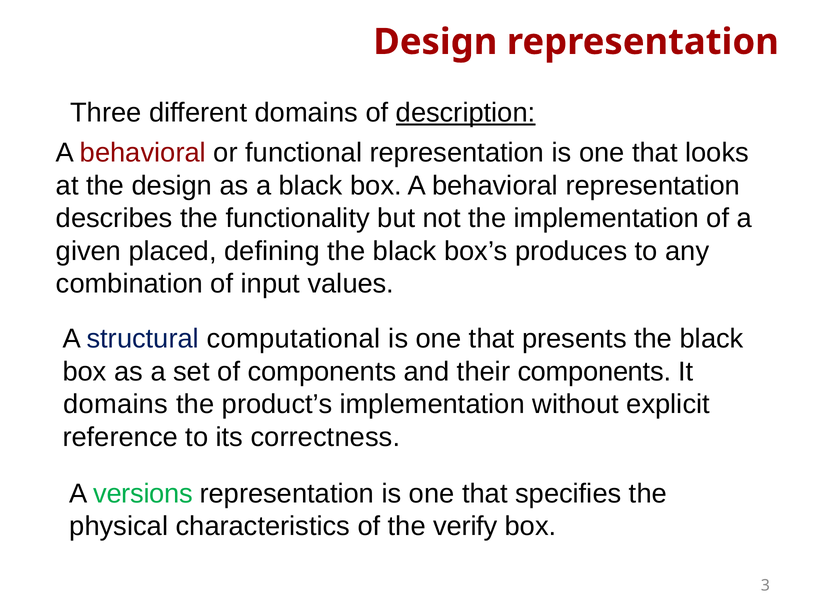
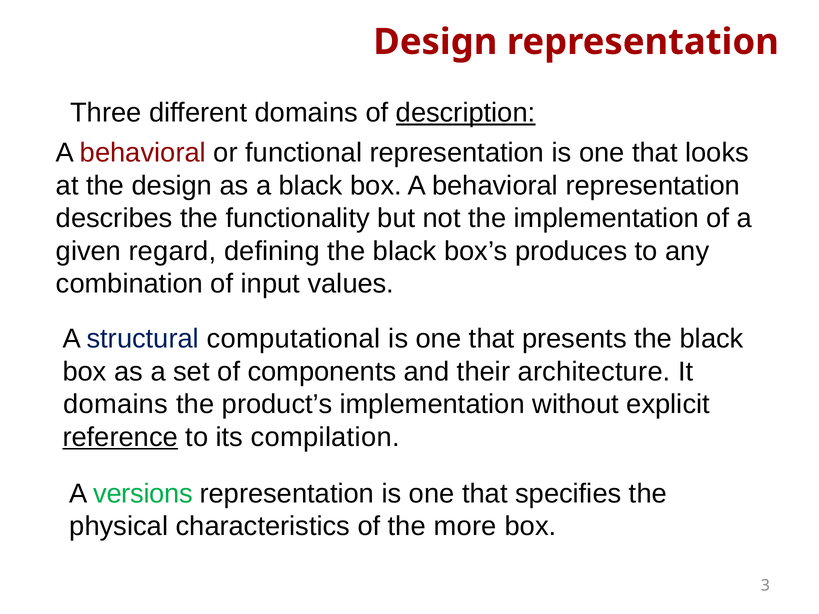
placed: placed -> regard (172, 251)
their components: components -> architecture (594, 372)
reference underline: none -> present (120, 437)
correctness: correctness -> compilation (325, 437)
verify: verify -> more (465, 527)
